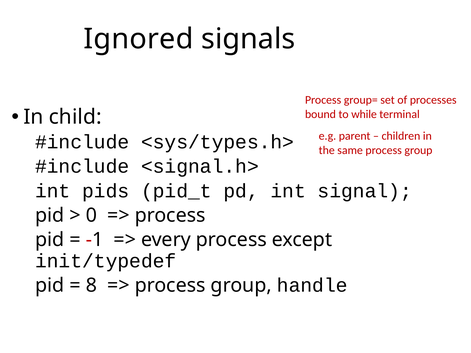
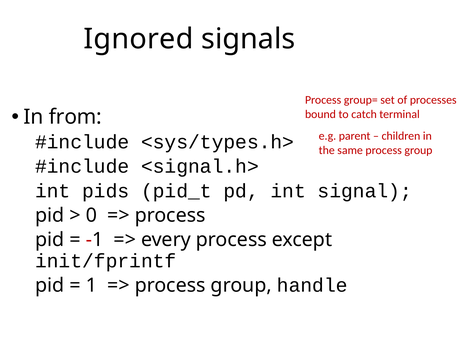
child: child -> from (75, 117)
while: while -> catch (364, 114)
init/typedef: init/typedef -> init/fprintf (106, 261)
8: 8 -> 1 (91, 286)
